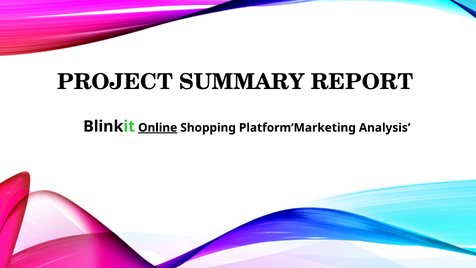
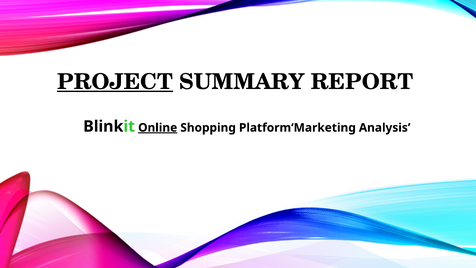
PROJECT underline: none -> present (115, 82)
